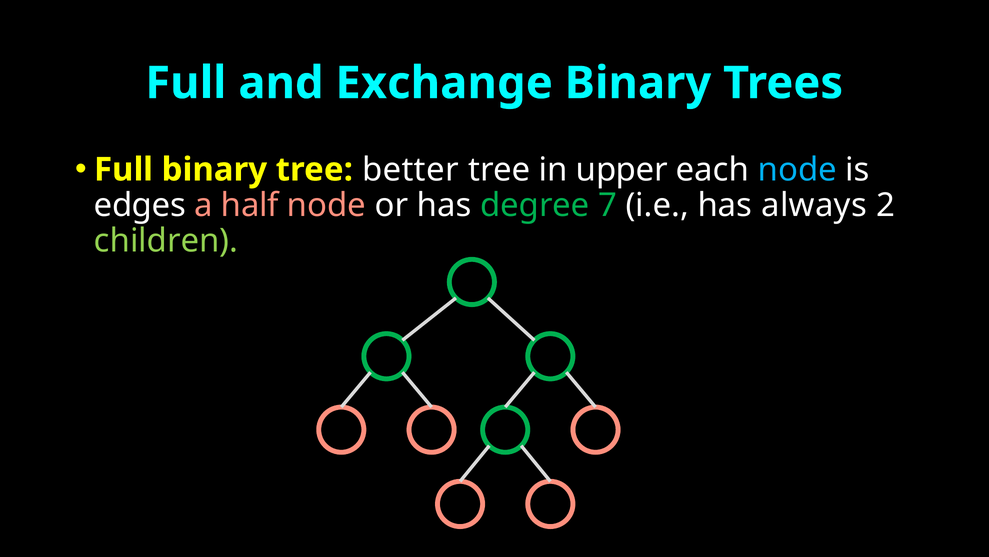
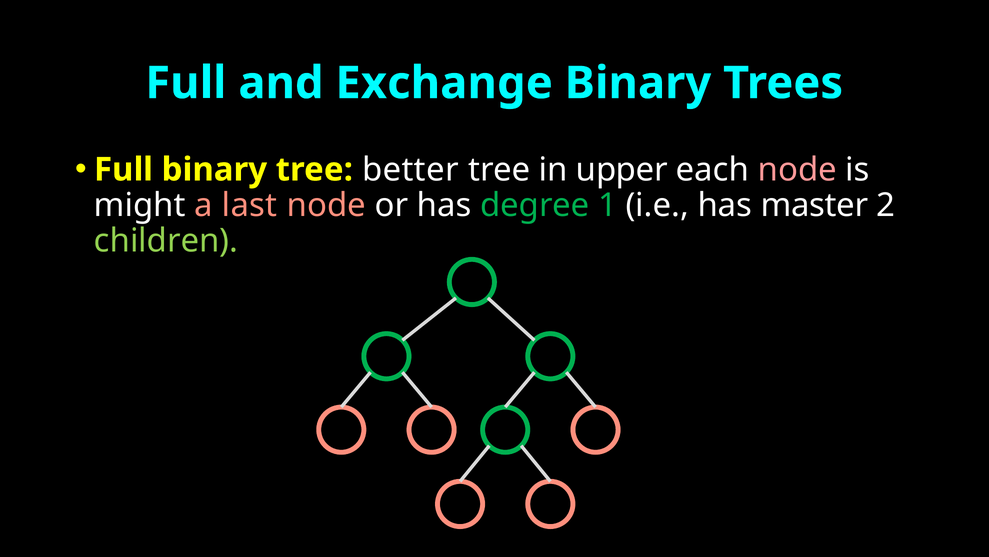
node colour: light blue -> pink (797, 169)
edges: edges -> might (140, 205)
half: half -> last (250, 205)
7: 7 -> 1 (607, 205)
always: always -> master (814, 205)
